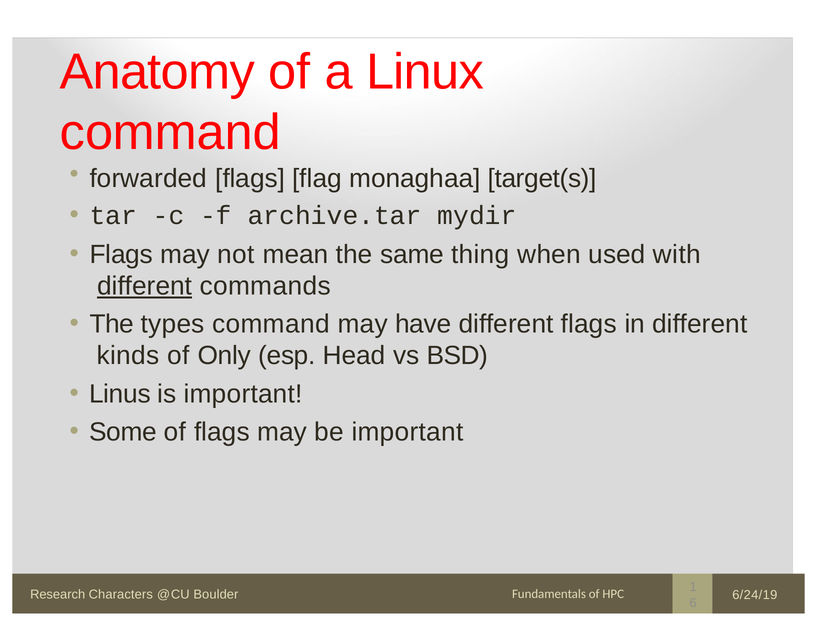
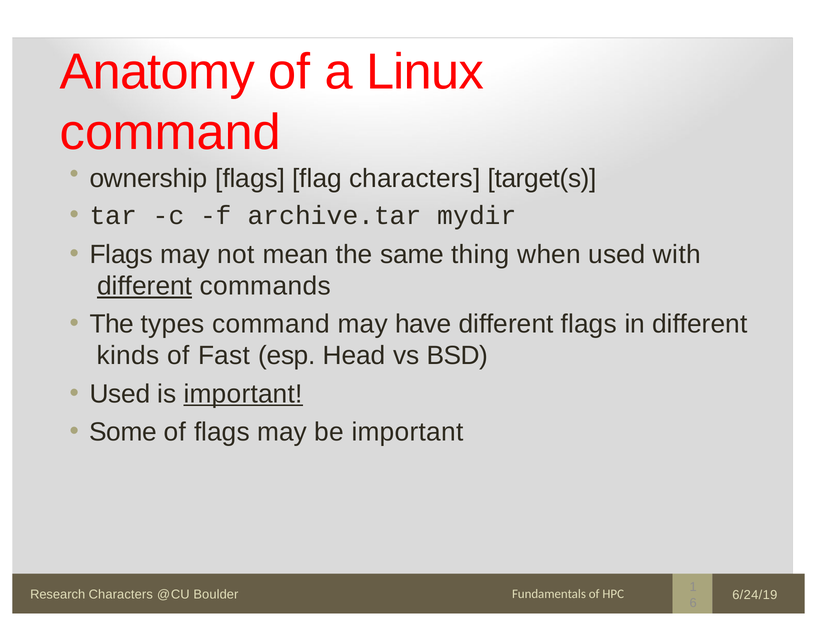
forwarded: forwarded -> ownership (148, 178)
flag monaghaa: monaghaa -> characters (415, 178)
Only: Only -> Fast (224, 355)
Linus: Linus -> Used (120, 394)
important underline: none -> present (243, 394)
